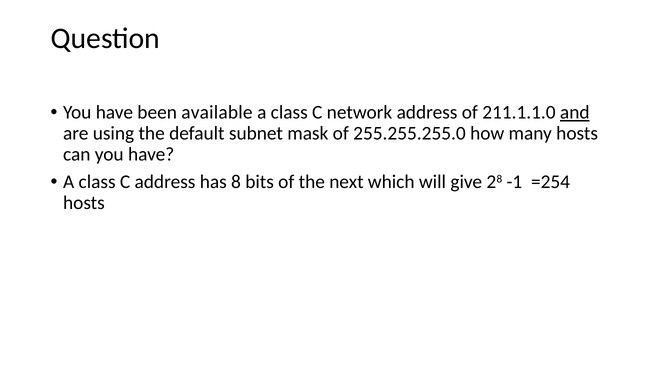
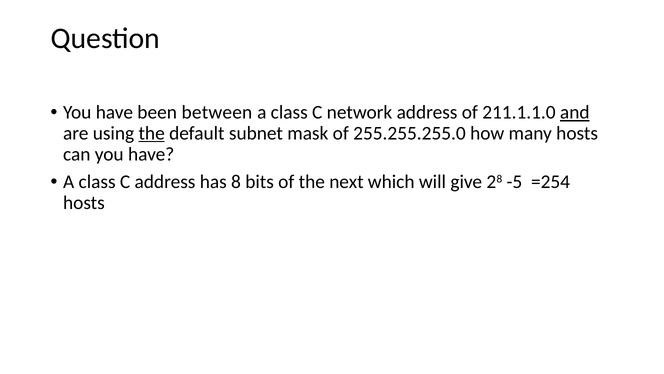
available: available -> between (217, 112)
the underline: none -> present (152, 133)
-1: -1 -> -5 (514, 182)
